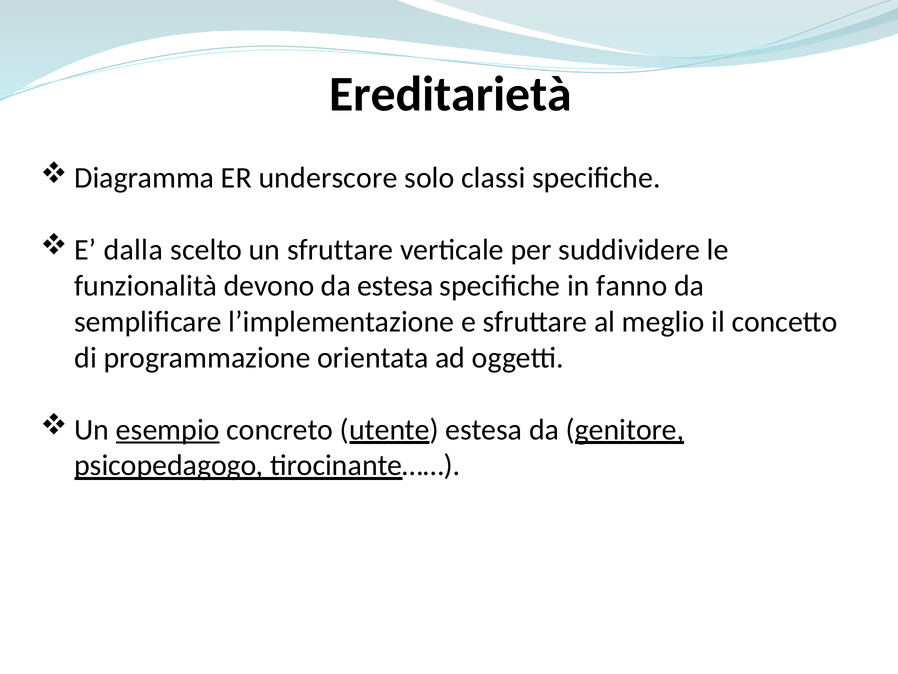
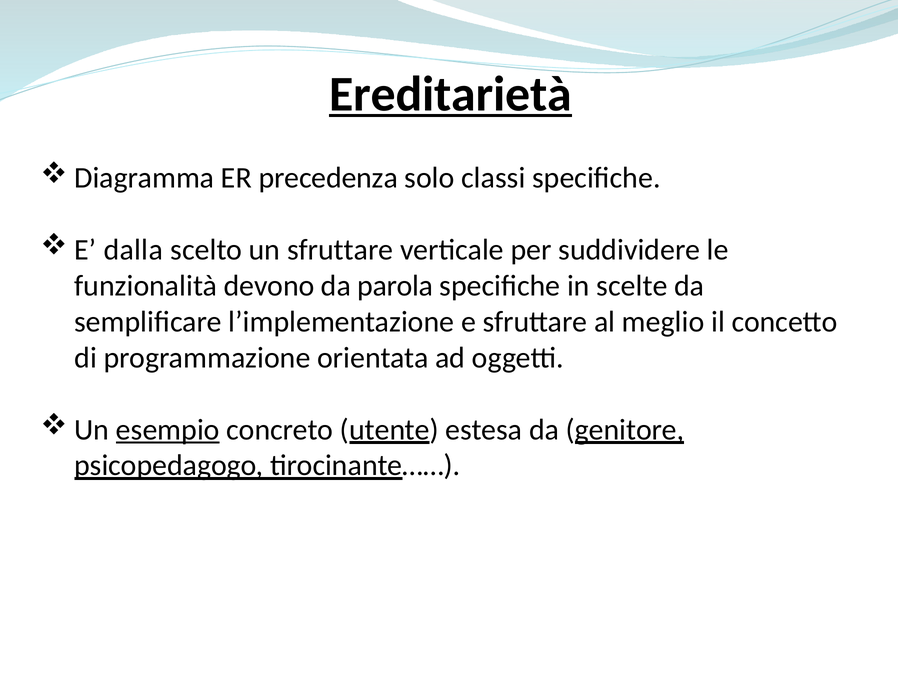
Ereditarietà underline: none -> present (450, 94)
underscore: underscore -> precedenza (328, 178)
da estesa: estesa -> parola (395, 286)
fanno: fanno -> scelte (632, 286)
